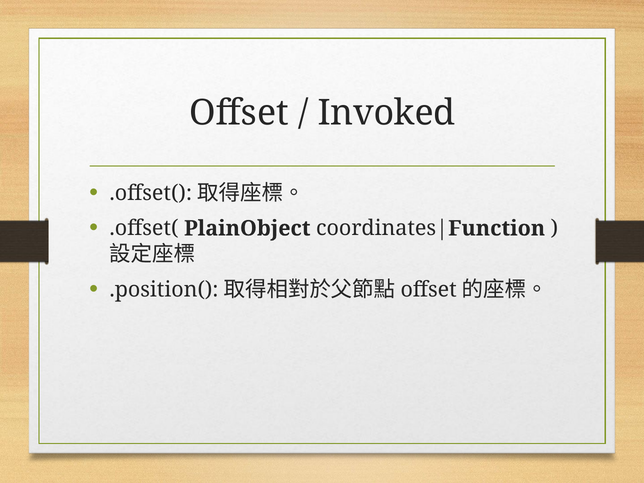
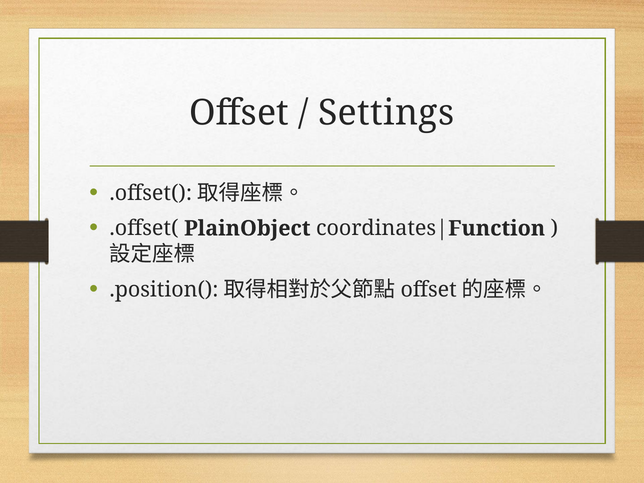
Invoked: Invoked -> Settings (386, 113)
